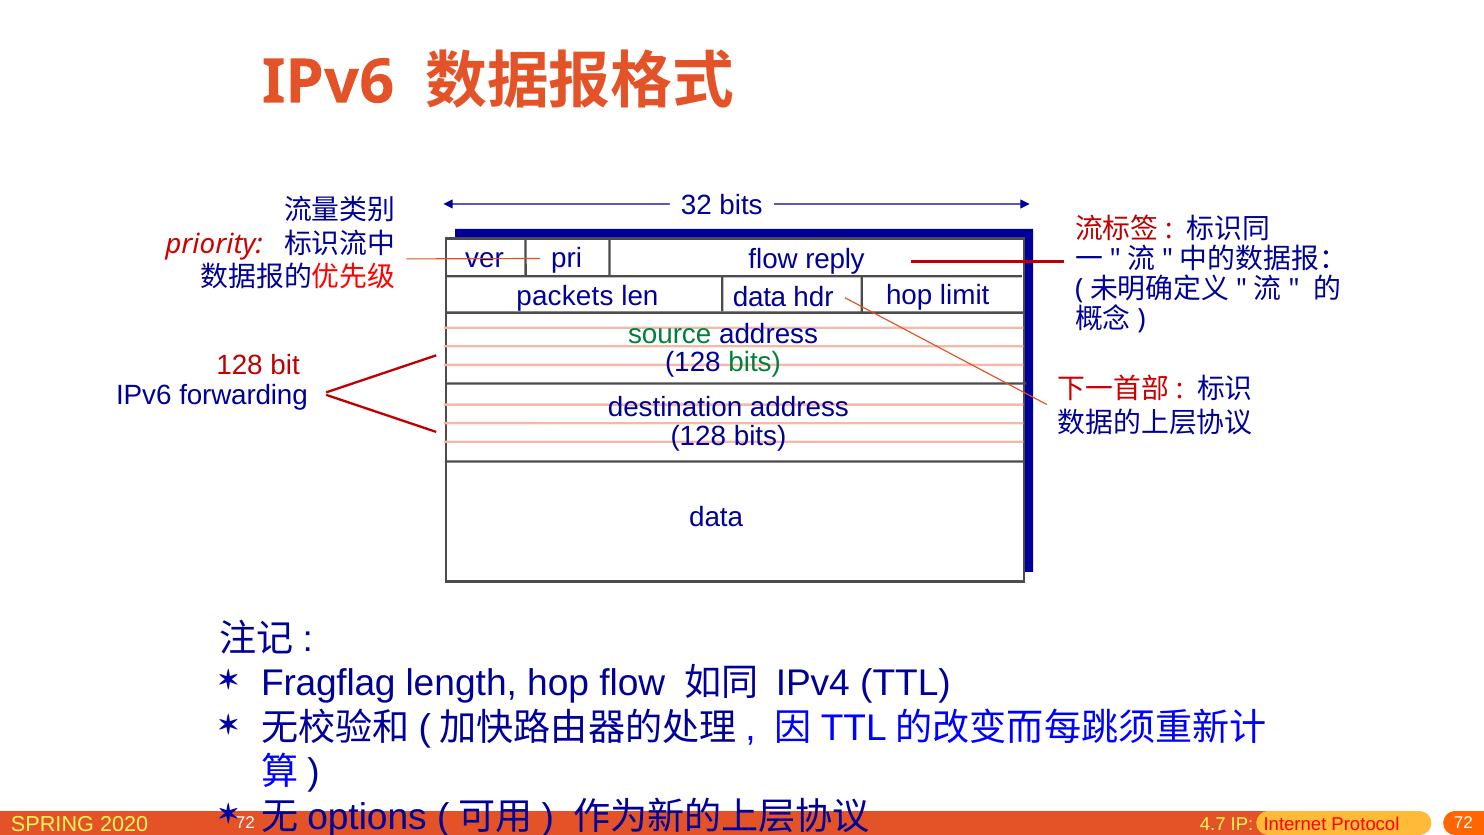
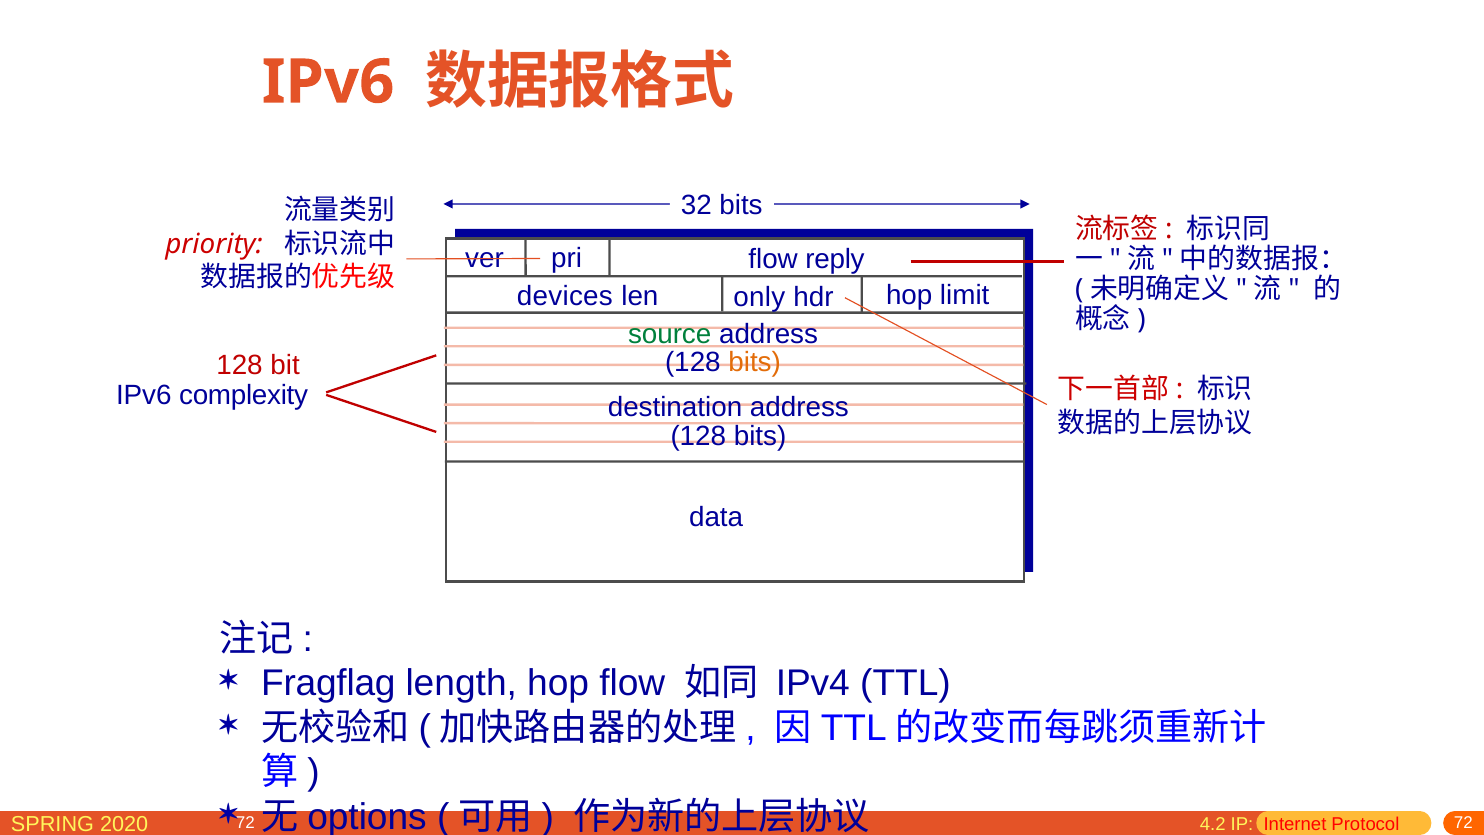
packets: packets -> devices (565, 296)
len data: data -> only (759, 297)
bits colour: green -> orange (755, 362)
forwarding: forwarding -> complexity (244, 395)
4.7: 4.7 -> 4.2 (1213, 824)
